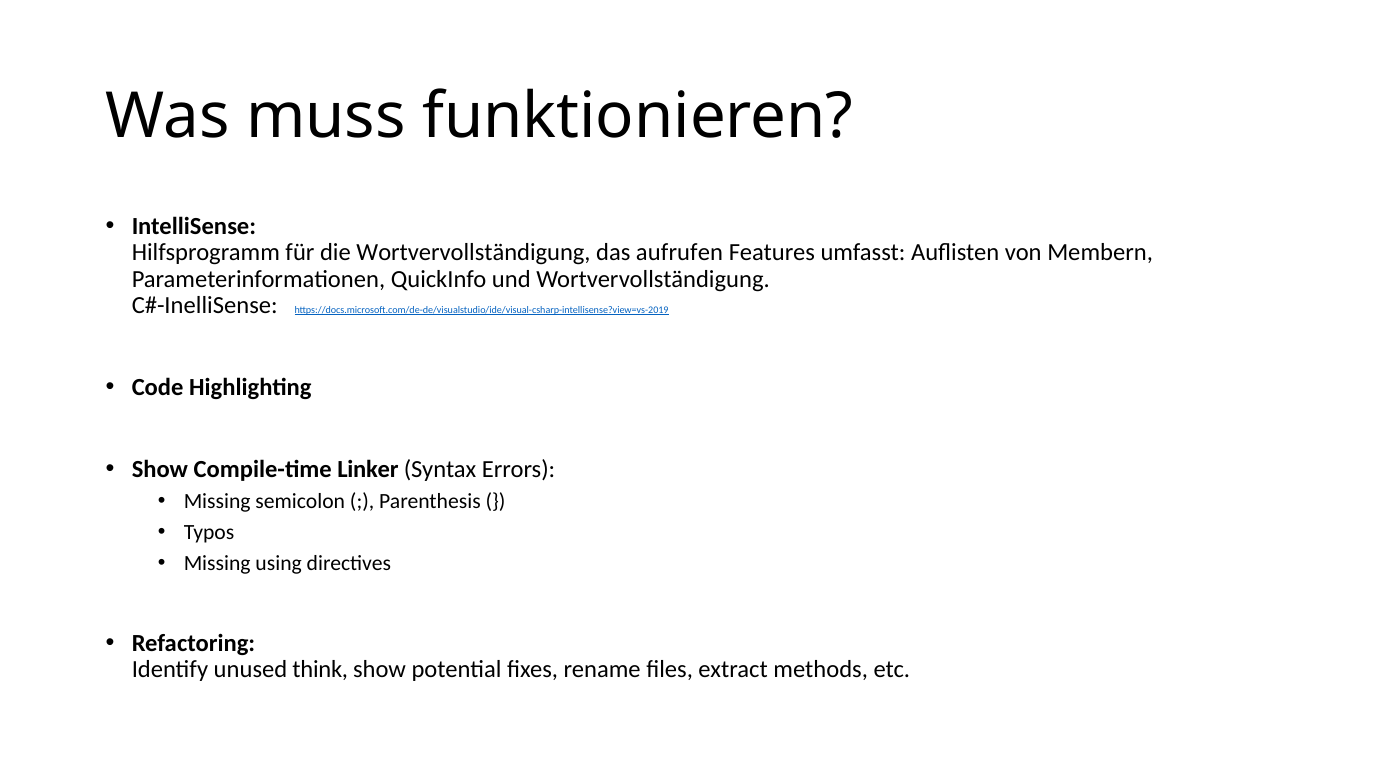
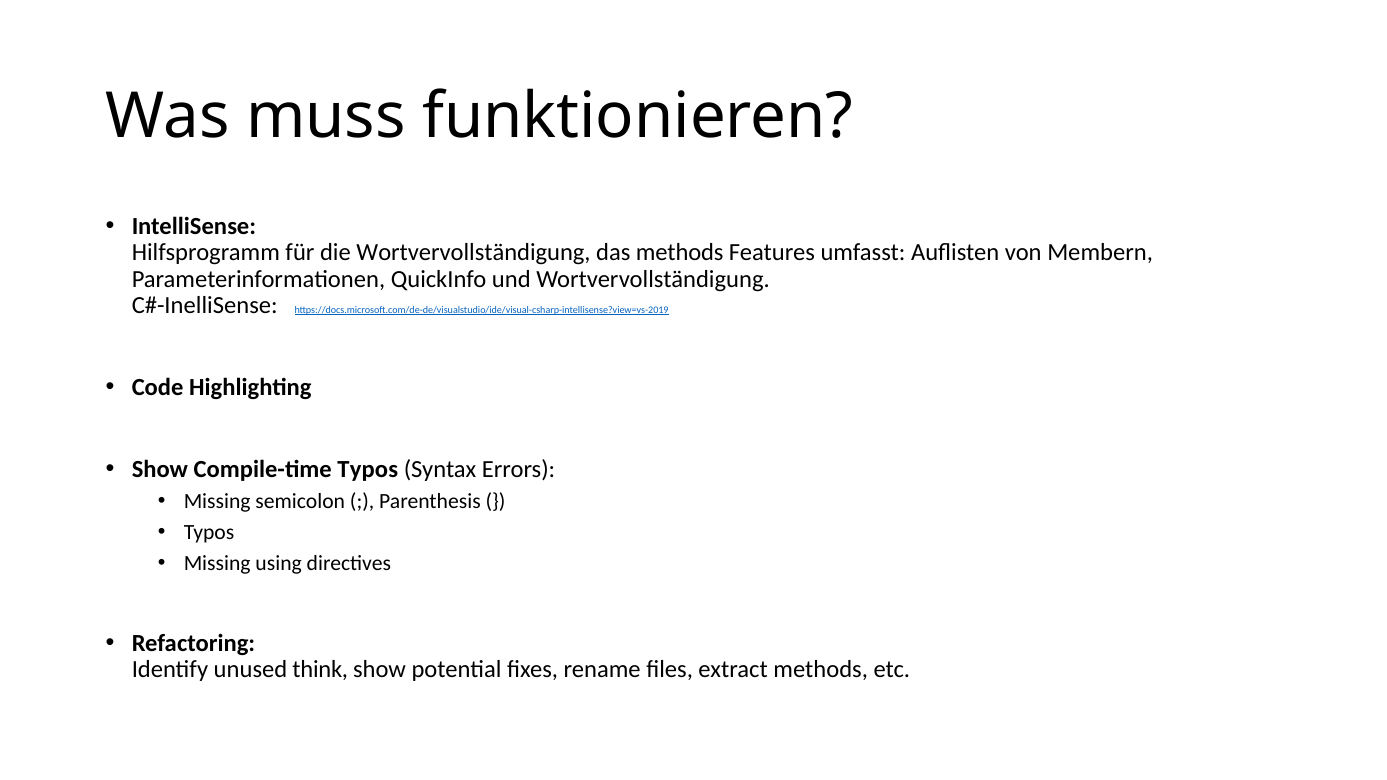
das aufrufen: aufrufen -> methods (680, 253)
Compile-time Linker: Linker -> Typos (368, 470)
